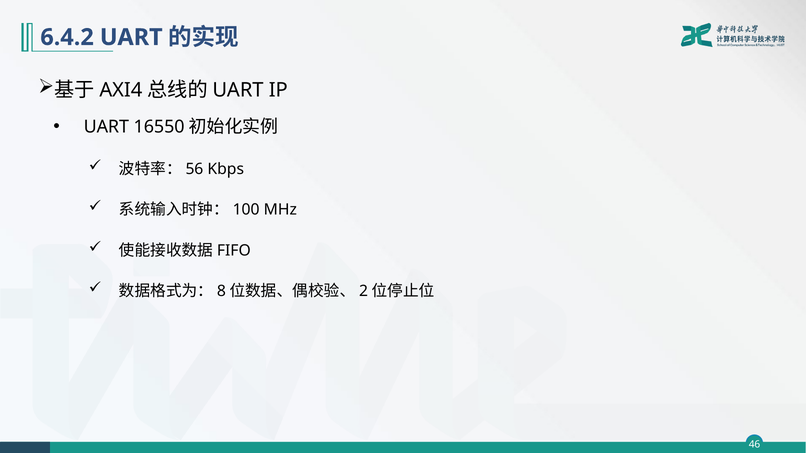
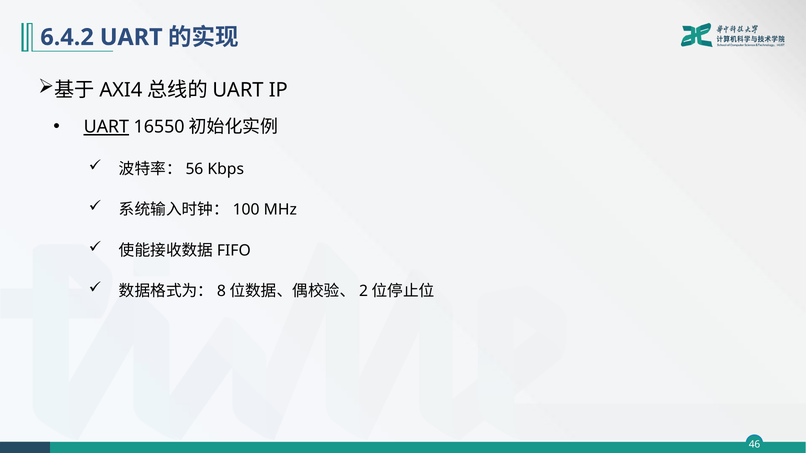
UART underline: none -> present (106, 127)
